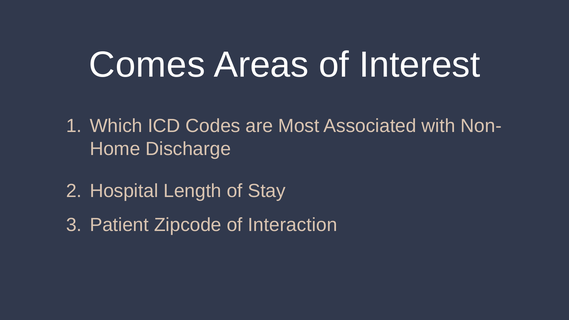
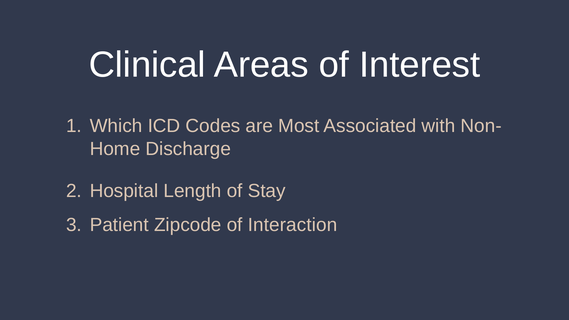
Comes: Comes -> Clinical (147, 65)
